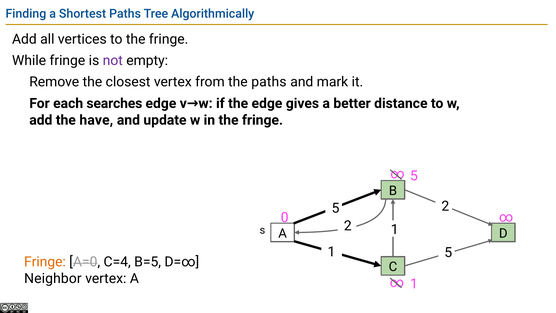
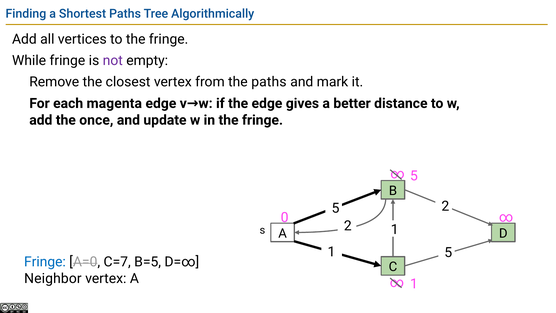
searches: searches -> magenta (114, 103)
have: have -> once (96, 120)
Fringe colour: orange -> blue (45, 262)
C=4: C=4 -> C=7 (117, 262)
